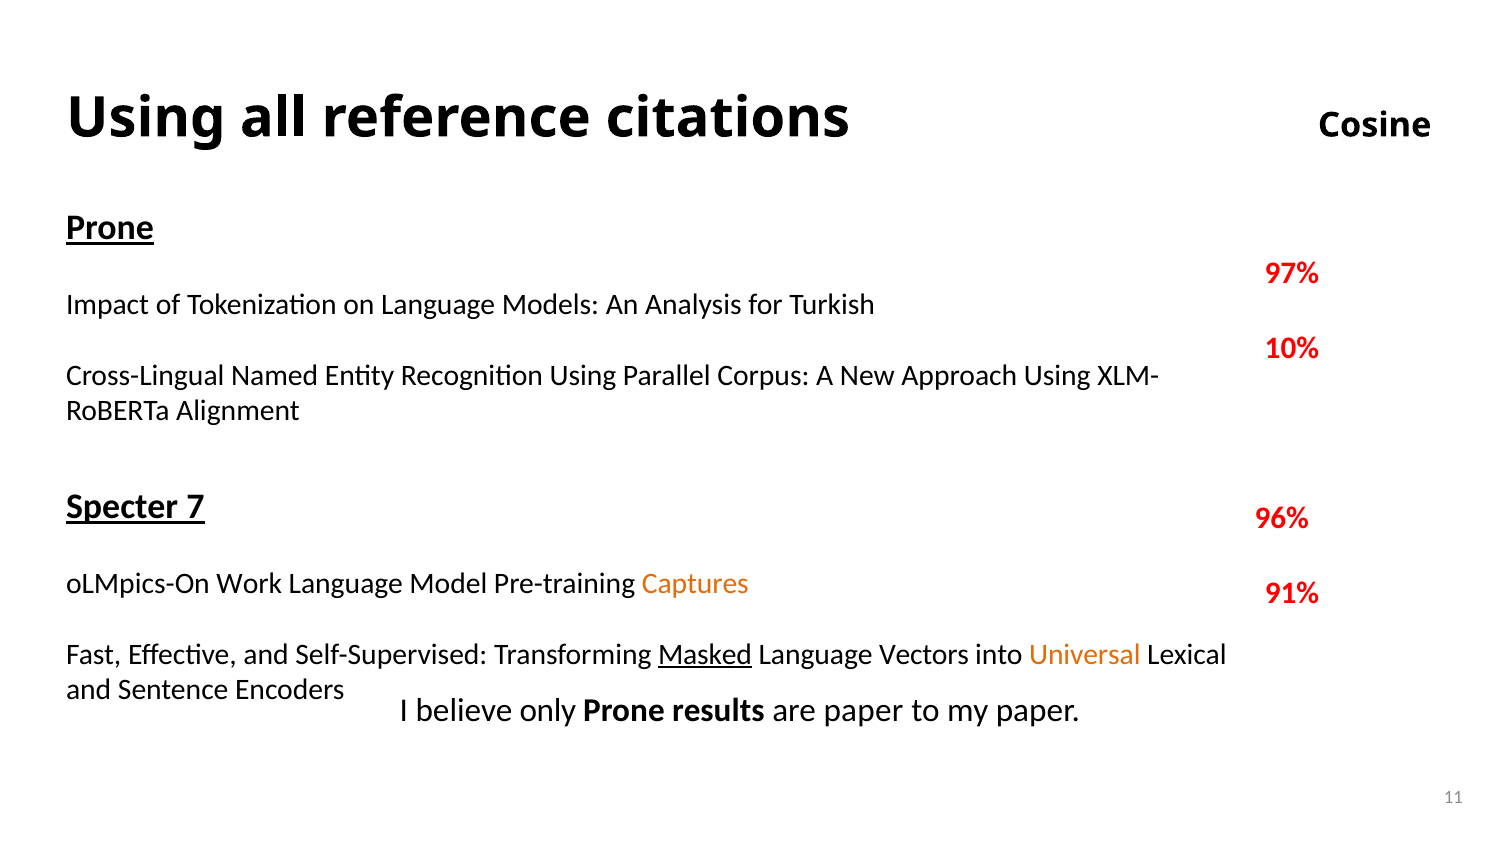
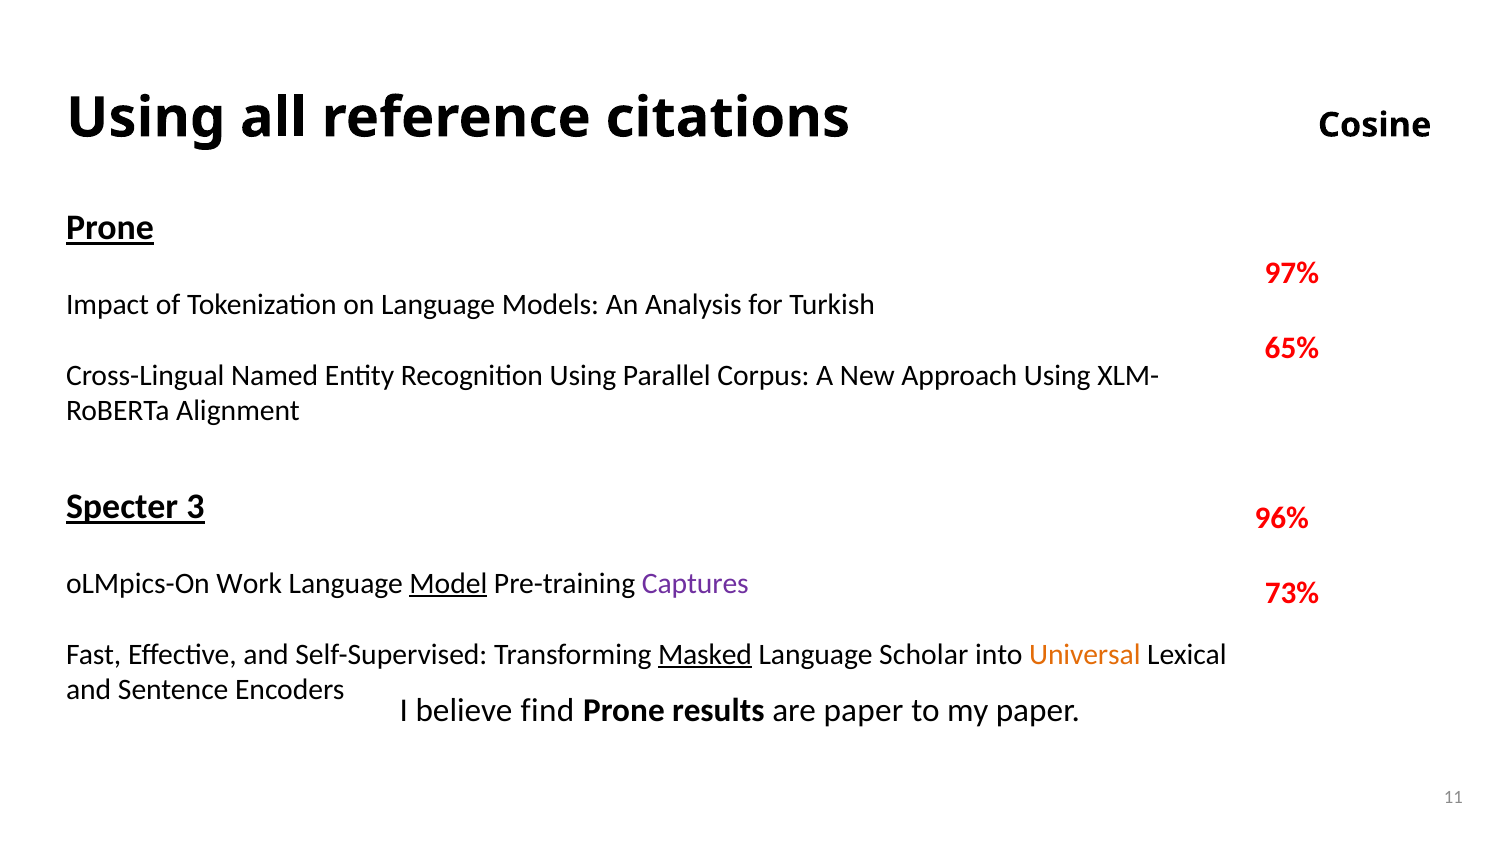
10%: 10% -> 65% (1292, 348)
7: 7 -> 3 (195, 507)
Model underline: none -> present (448, 583)
Captures colour: orange -> purple (695, 583)
91%: 91% -> 73% (1292, 592)
Vectors: Vectors -> Scholar (924, 654)
only: only -> find (547, 711)
